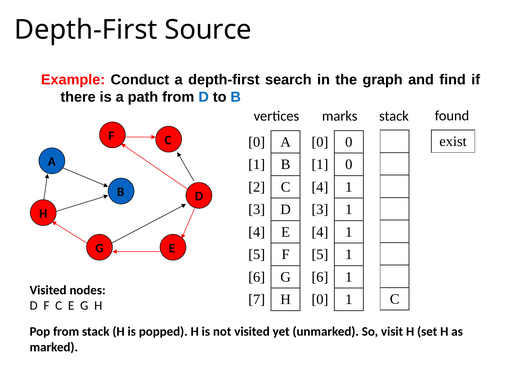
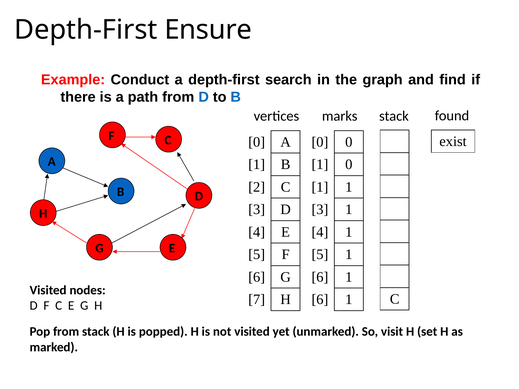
Source: Source -> Ensure (208, 30)
4: 4 -> 1 (320, 187)
0: 0 -> 6 (320, 300)
